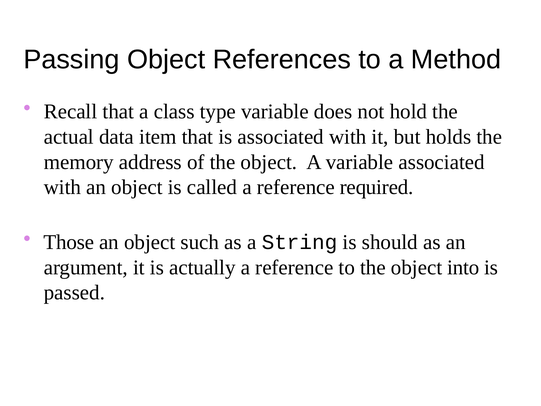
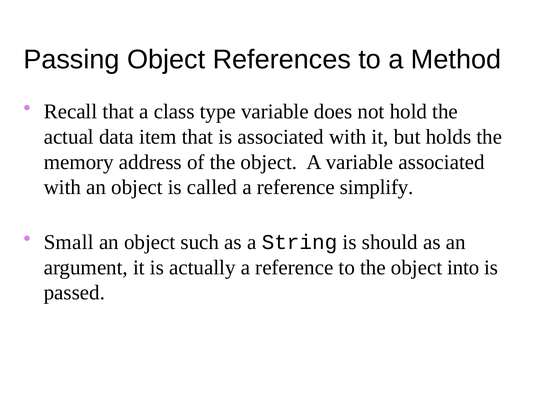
required: required -> simplify (377, 187)
Those: Those -> Small (69, 242)
